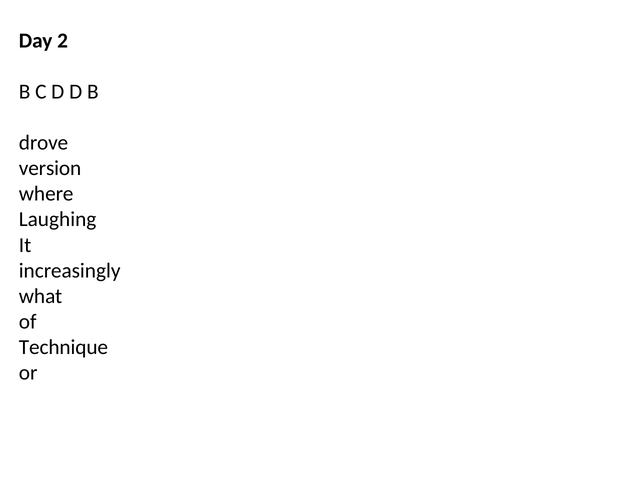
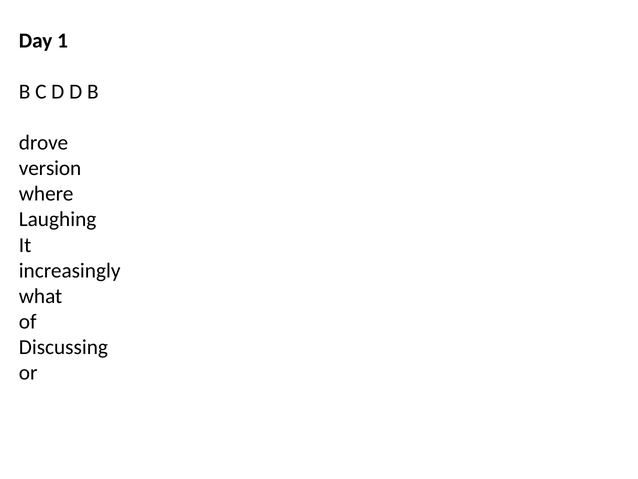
2: 2 -> 1 (63, 41)
Technique: Technique -> Discussing (63, 347)
